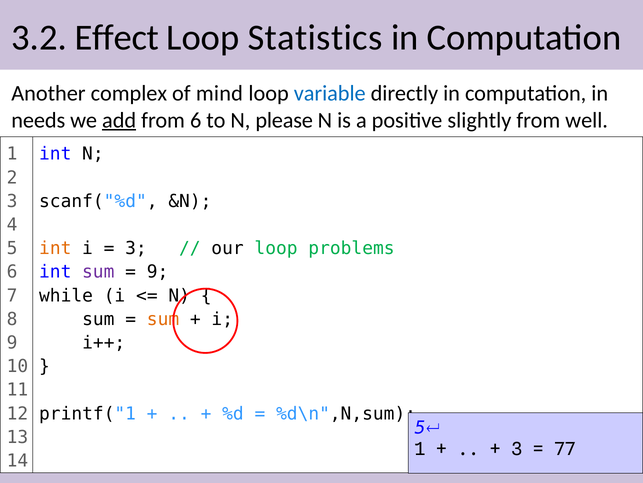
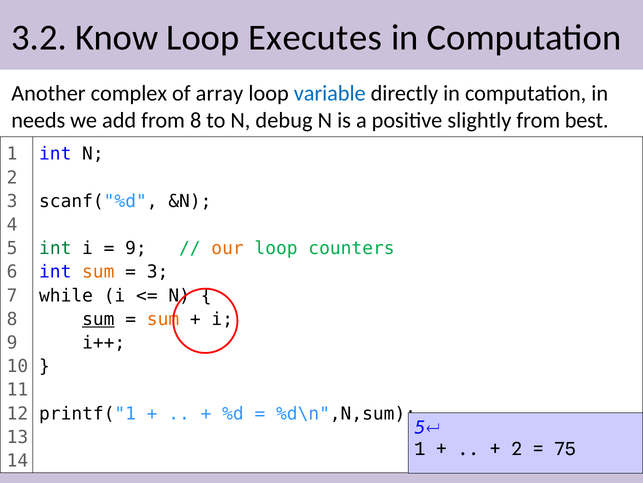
Effect: Effect -> Know (117, 37)
Statistics: Statistics -> Executes (315, 37)
mind: mind -> array (219, 93)
add underline: present -> none (119, 120)
from 6: 6 -> 8 (196, 120)
please: please -> debug (284, 120)
well: well -> best (587, 120)
int colour: orange -> green (55, 248)
3: 3 -> 9 (136, 248)
our colour: black -> orange (228, 248)
problems: problems -> counters (351, 248)
sum colour: purple -> orange (98, 272)
9: 9 -> 3 (158, 272)
sum underline: none -> present (98, 319)
3: 3 -> 2 (517, 449)
77: 77 -> 75 (565, 449)
